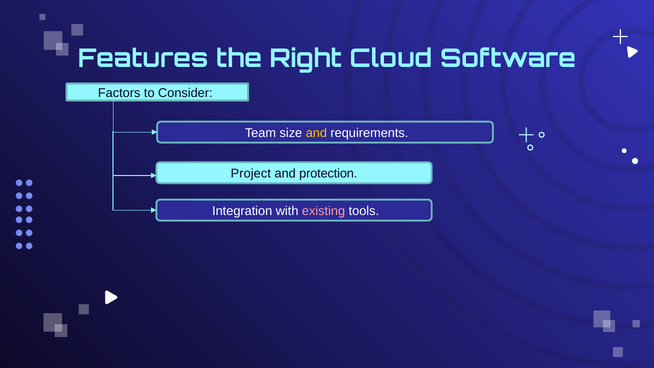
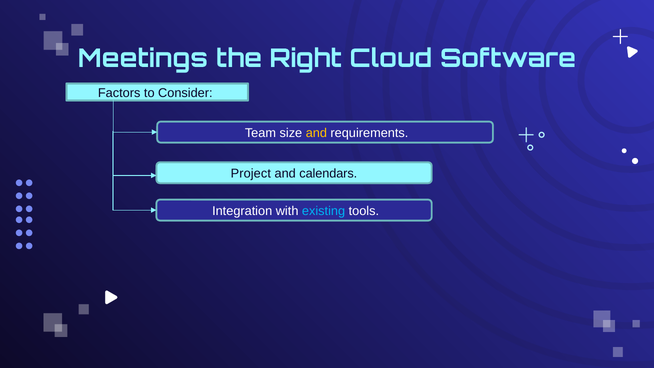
Features: Features -> Meetings (143, 58)
protection: protection -> calendars (328, 174)
existing colour: pink -> light blue (324, 211)
